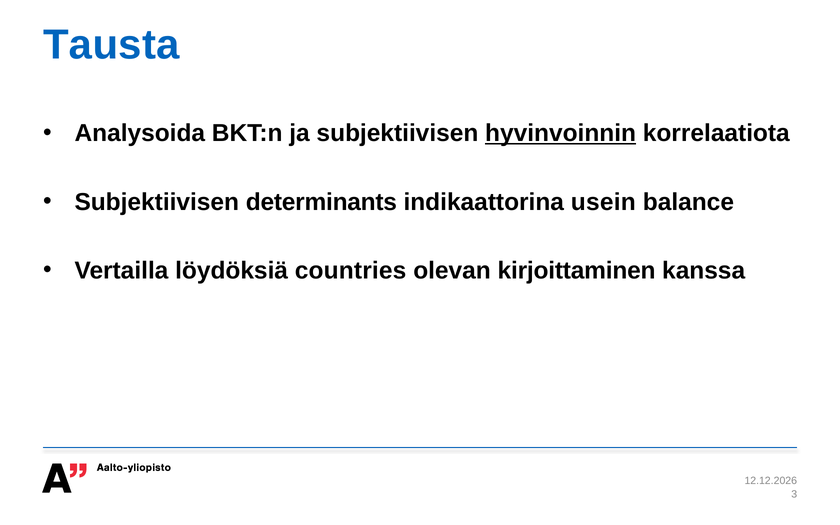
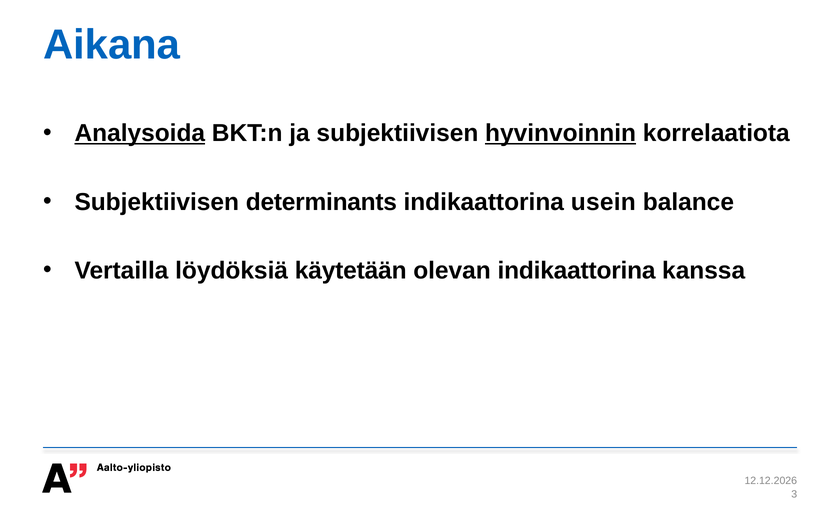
Tausta: Tausta -> Aikana (112, 45)
Analysoida underline: none -> present (140, 133)
countries: countries -> käytetään (351, 271)
olevan kirjoittaminen: kirjoittaminen -> indikaattorina (577, 271)
